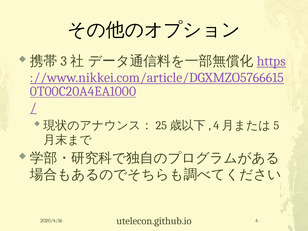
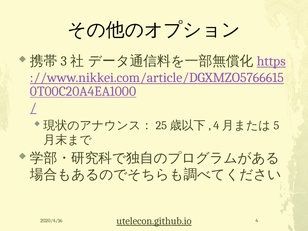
utelecon.github.io underline: none -> present (154, 221)
